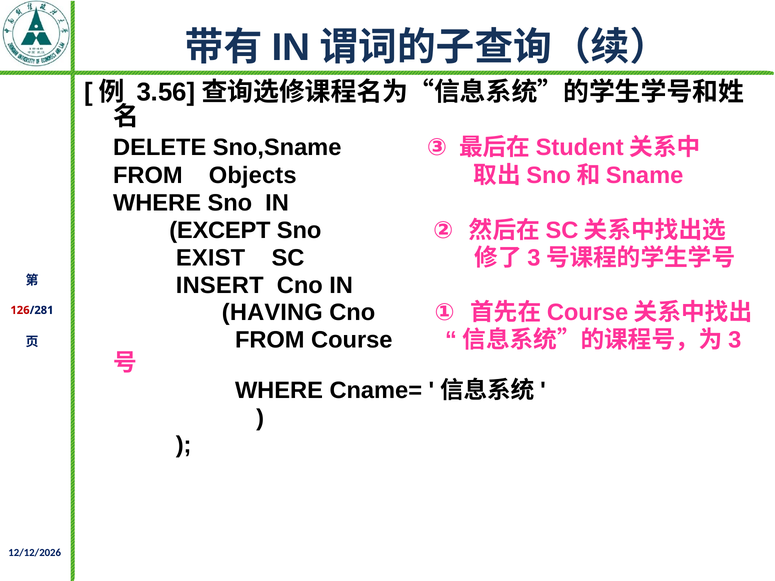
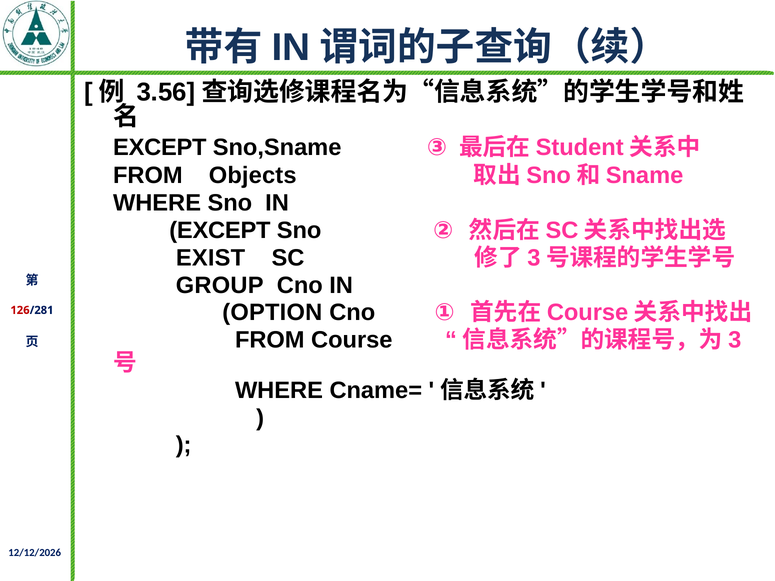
DELETE: DELETE -> EXCEPT (160, 148)
INSERT: INSERT -> GROUP (220, 285)
HAVING: HAVING -> OPTION (272, 313)
